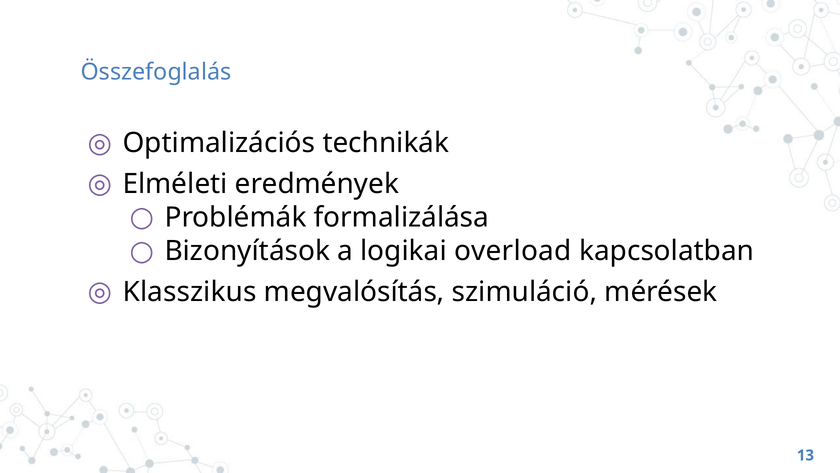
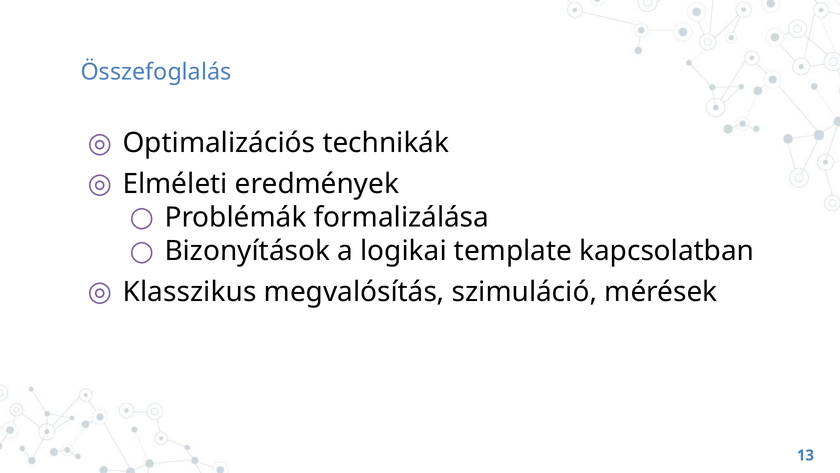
overload: overload -> template (513, 251)
